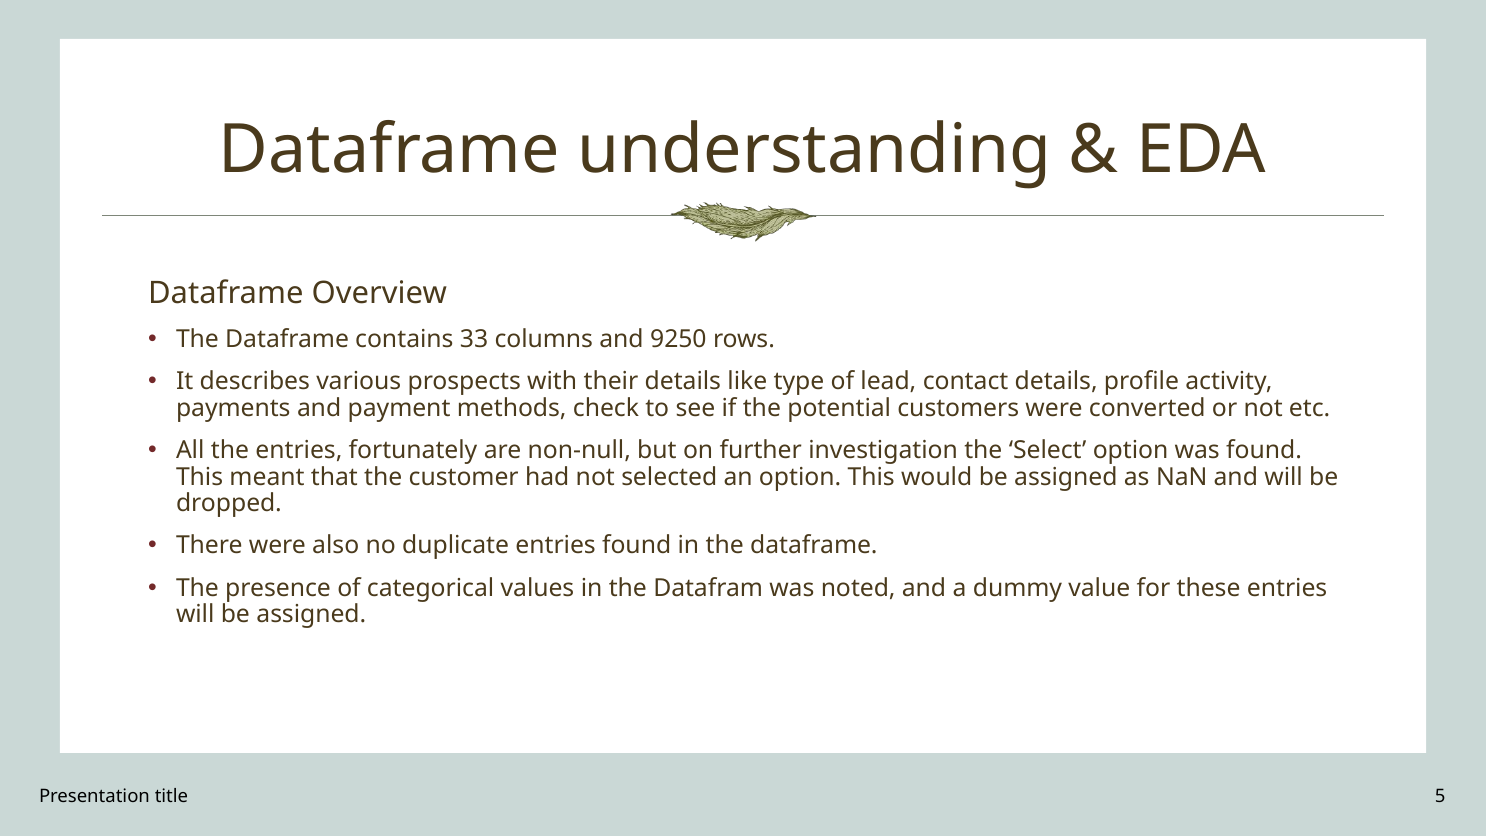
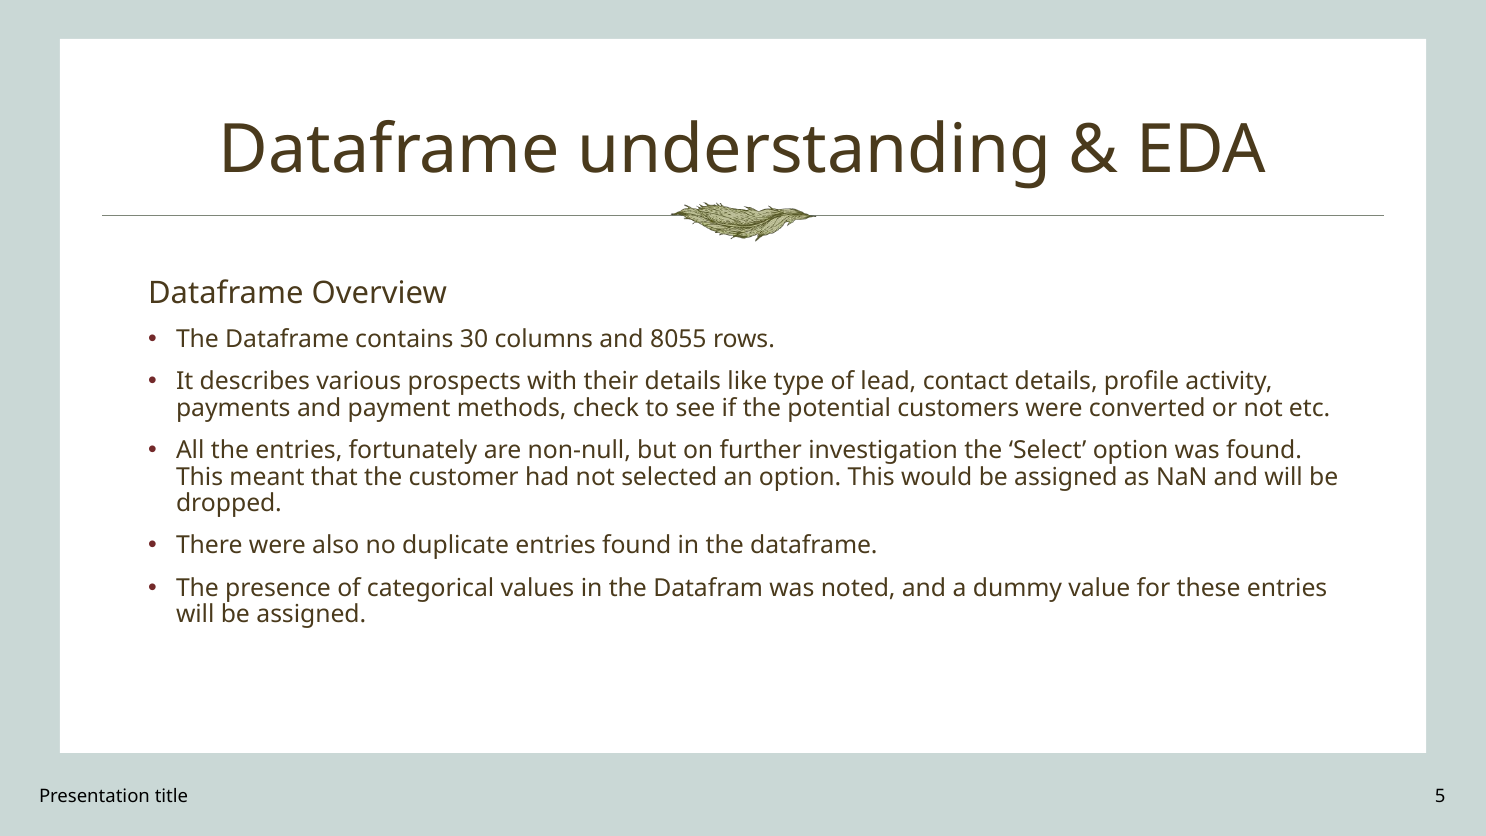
33: 33 -> 30 (474, 339)
9250: 9250 -> 8055 (678, 339)
